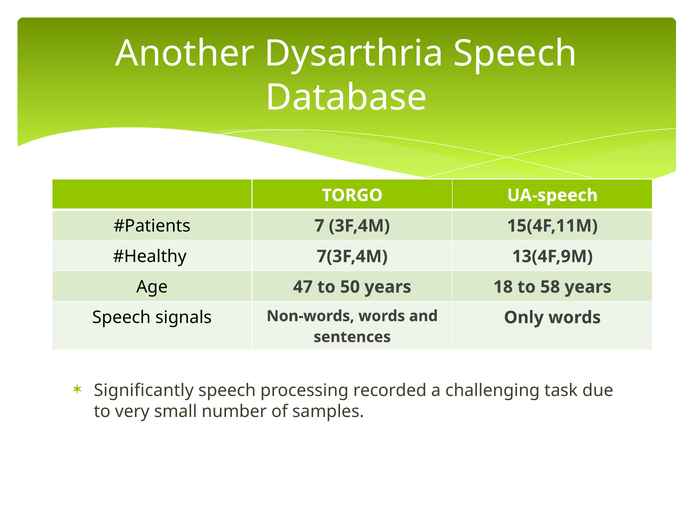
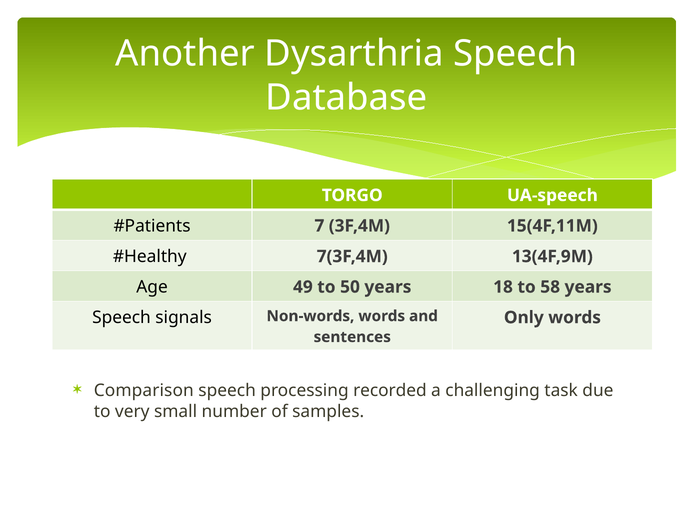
47: 47 -> 49 (303, 287)
Significantly: Significantly -> Comparison (144, 390)
